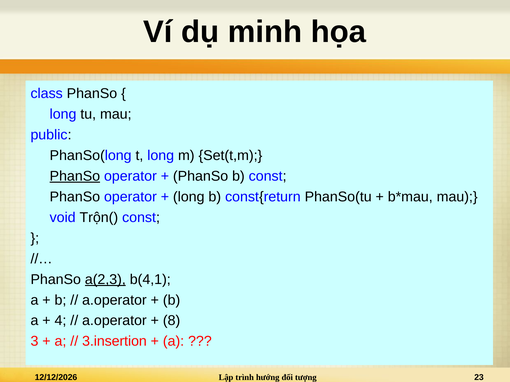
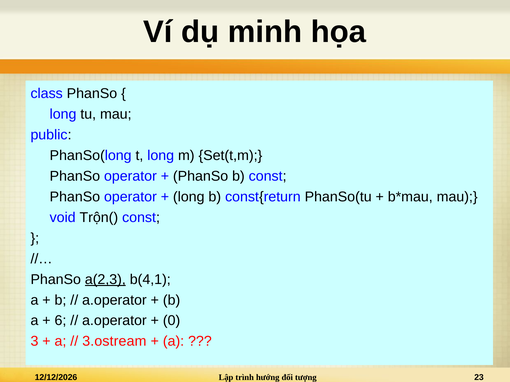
PhanSo underline: present -> none (75, 176)
4: 4 -> 6 (60, 321)
8: 8 -> 0 (172, 321)
3.insertion: 3.insertion -> 3.ostream (114, 342)
